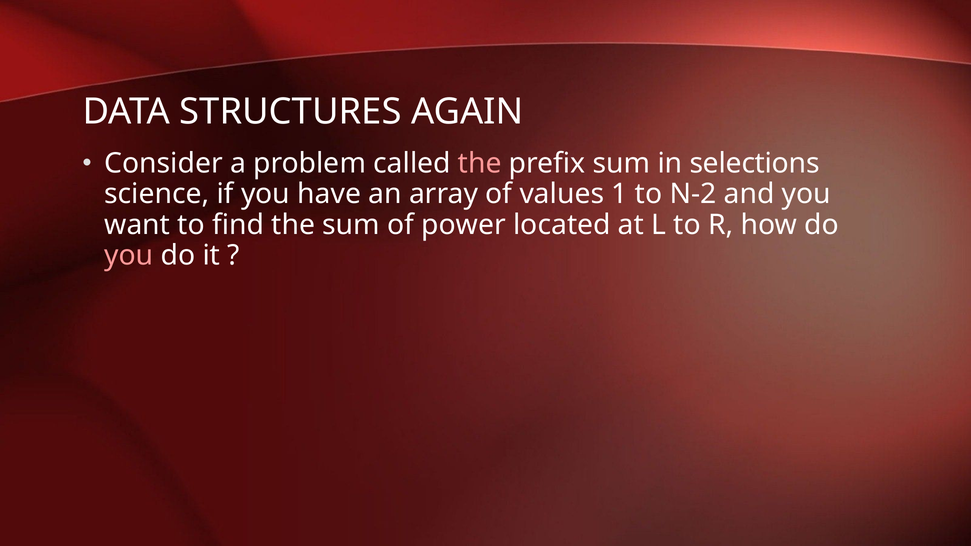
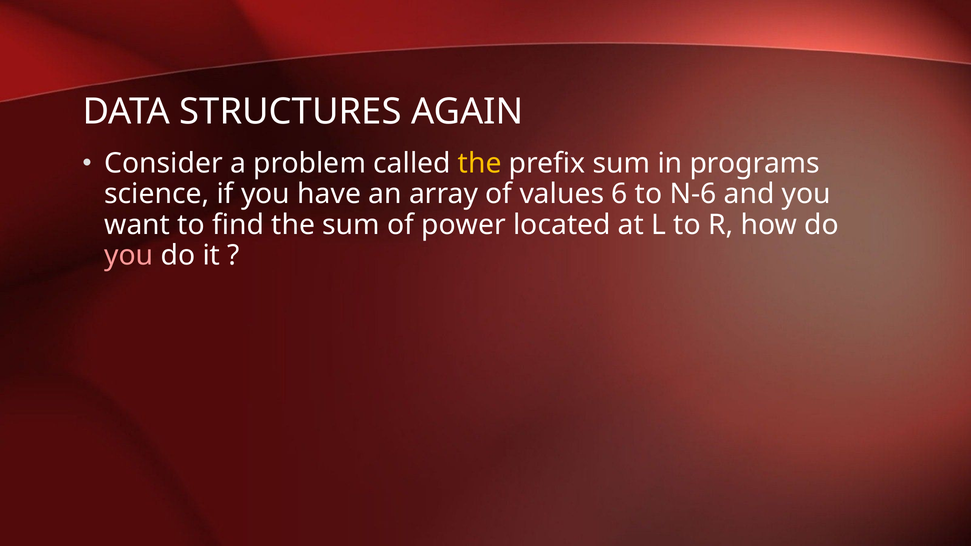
the colour: pink -> yellow (480, 164)
selections: selections -> programs (755, 164)
1: 1 -> 6 (619, 194)
N-2: N-2 -> N-6 (693, 194)
